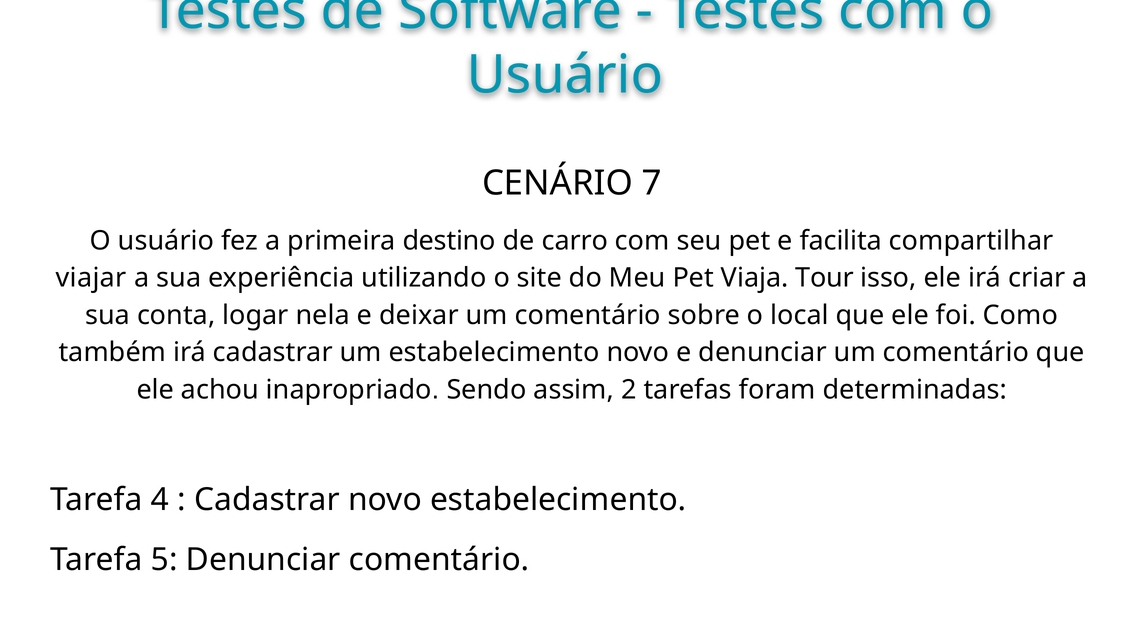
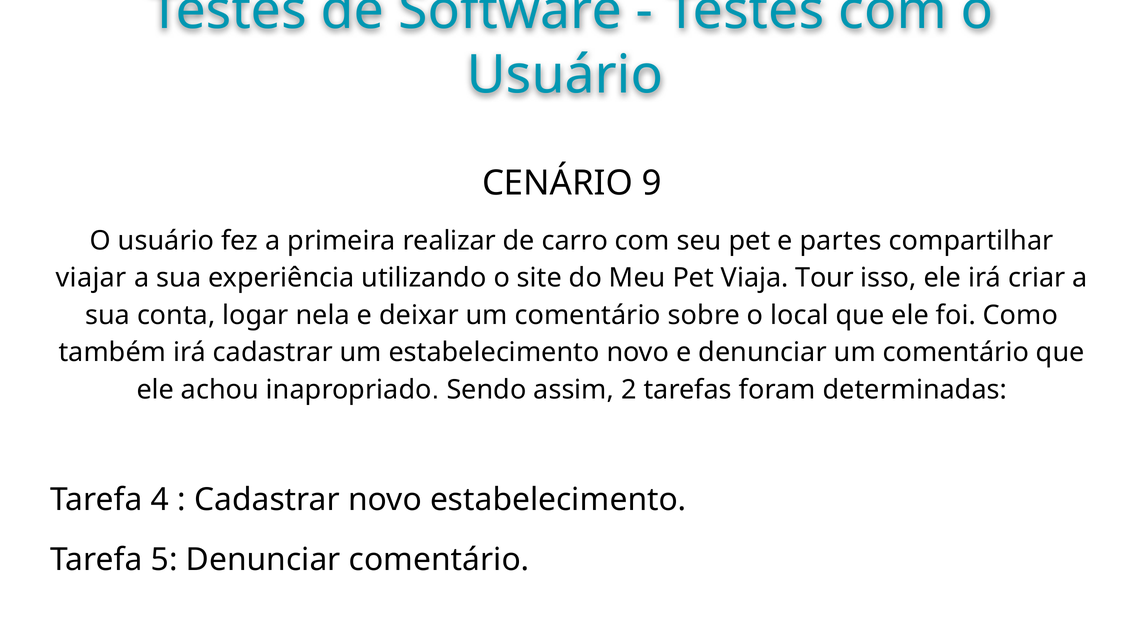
7: 7 -> 9 (652, 184)
destino: destino -> realizar (449, 241)
facilita: facilita -> partes (841, 241)
